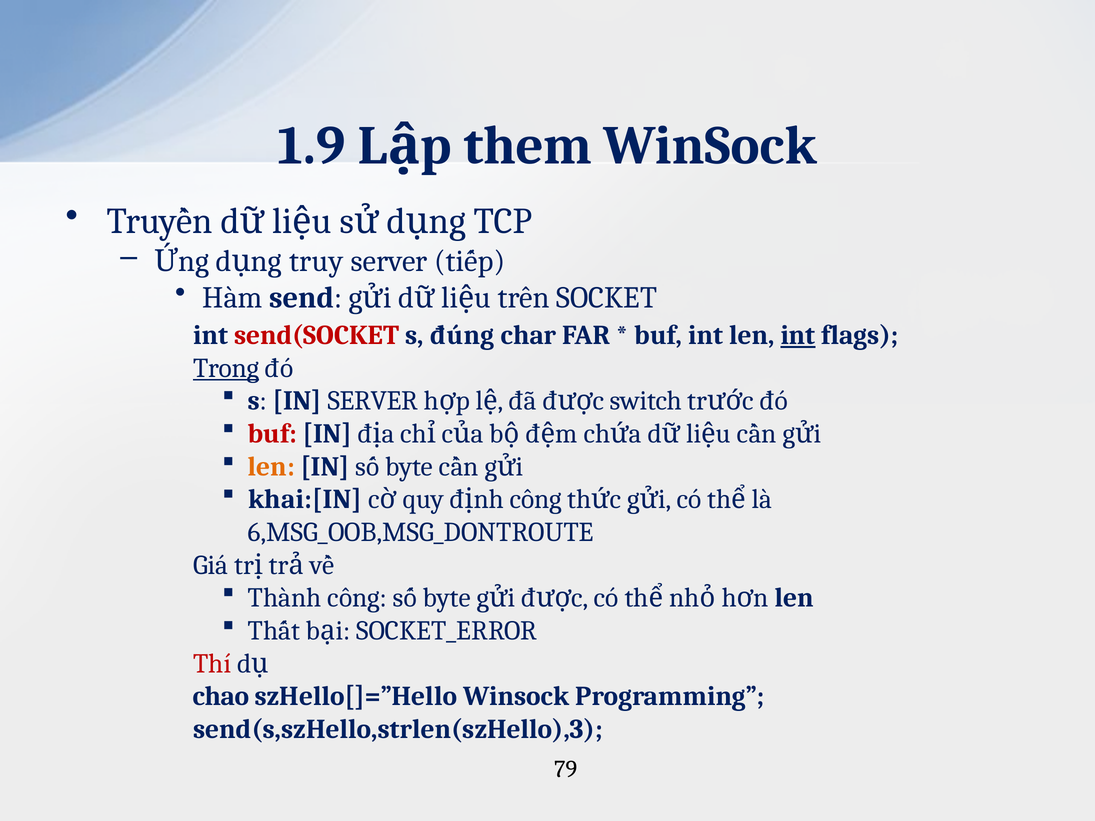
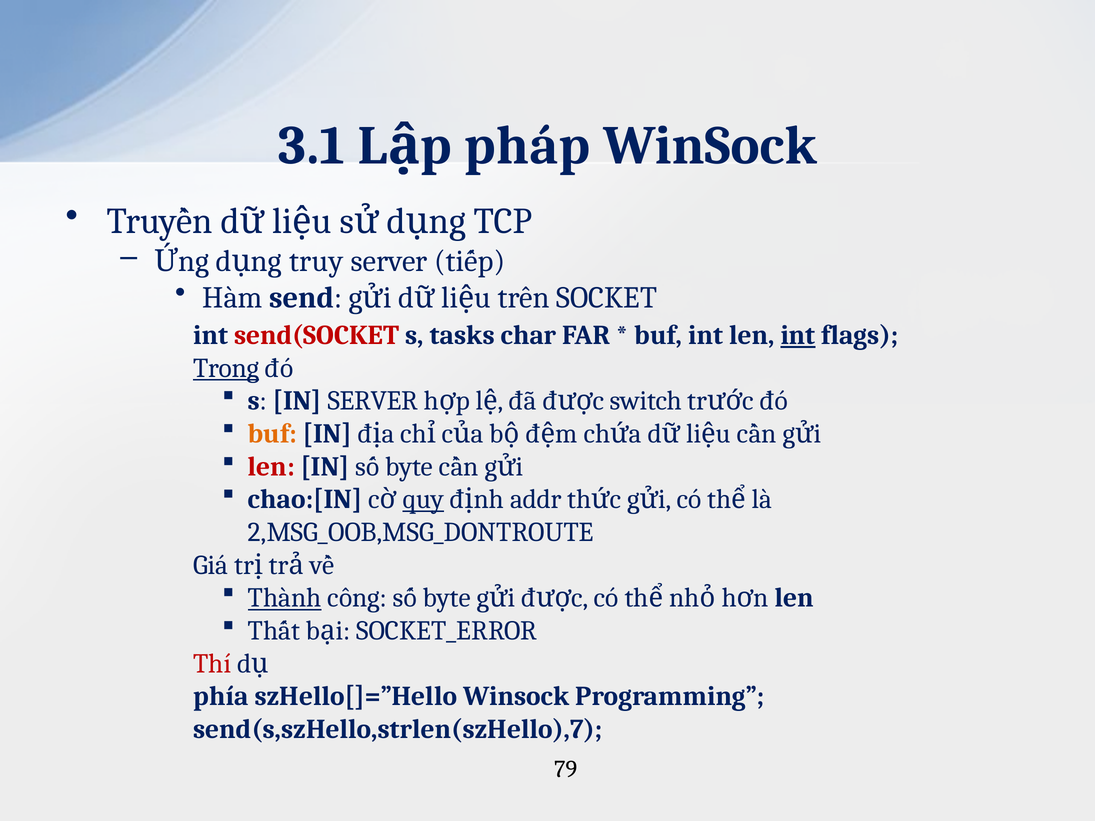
1.9: 1.9 -> 3.1 (312, 145)
them: them -> pháp (527, 145)
đúng: đúng -> tasks (462, 335)
buf colour: red -> orange (272, 434)
len colour: orange -> red (271, 467)
khai:[IN: khai:[IN -> chao:[IN (305, 500)
quy underline: none -> present (423, 500)
công: công -> addr (536, 500)
6,MSG_OOB,MSG_DONTROUTE: 6,MSG_OOB,MSG_DONTROUTE -> 2,MSG_OOB,MSG_DONTROUTE (421, 532)
Thành underline: none -> present (285, 598)
chao: chao -> phía (221, 697)
send(s,szHello,strlen(szHello),3: send(s,szHello,strlen(szHello),3 -> send(s,szHello,strlen(szHello),7 (398, 730)
